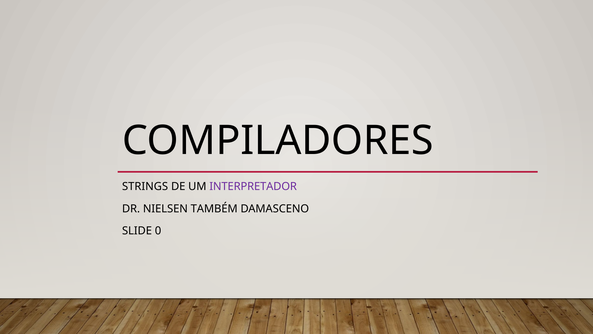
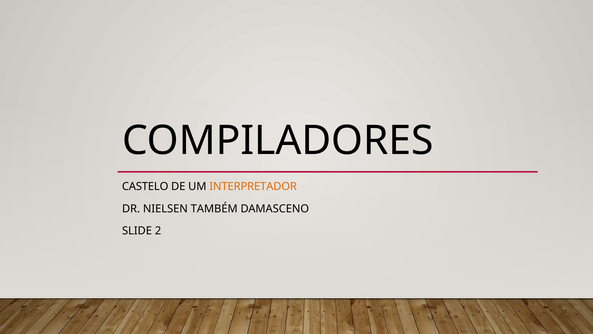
STRINGS: STRINGS -> CASTELO (145, 186)
INTERPRETADOR colour: purple -> orange (253, 186)
0: 0 -> 2 (158, 231)
